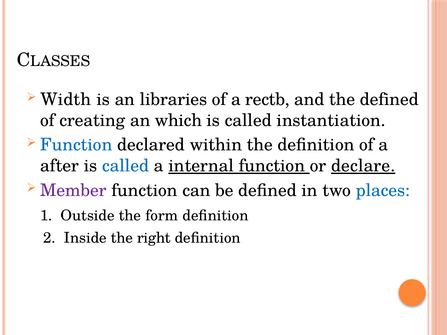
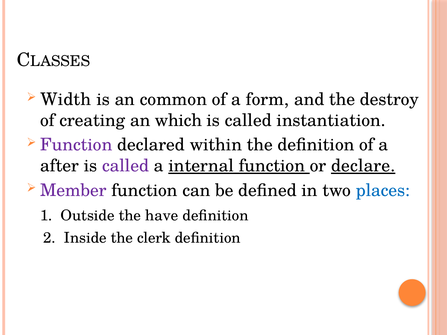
libraries: libraries -> common (173, 100)
rectb: rectb -> form (267, 100)
the defined: defined -> destroy (389, 100)
Function colour: blue -> purple (76, 145)
called colour: blue -> purple (126, 166)
form: form -> have (162, 216)
right: right -> clerk (154, 238)
